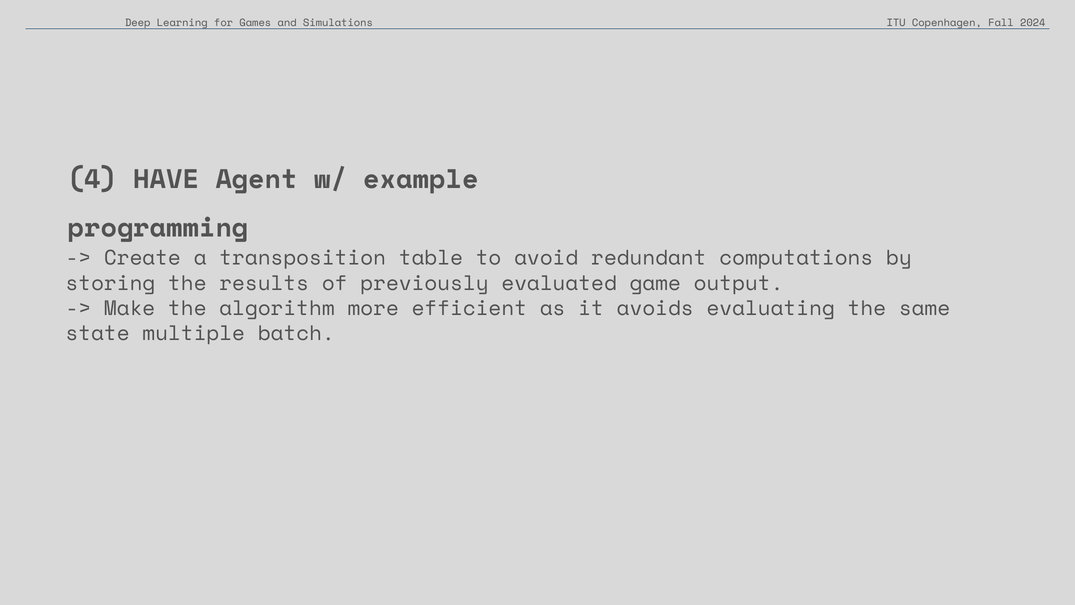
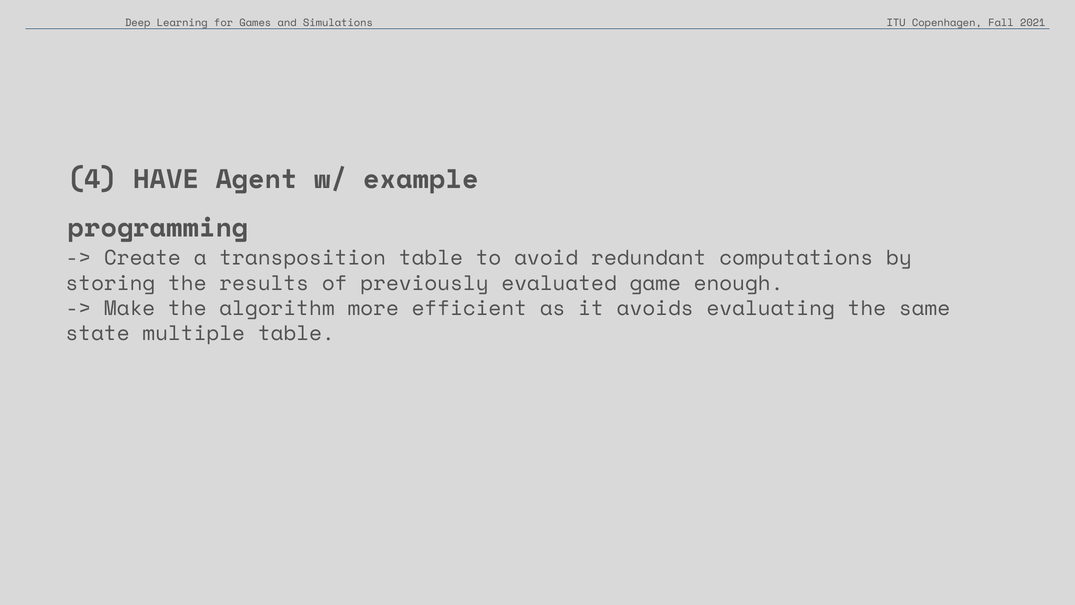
2024: 2024 -> 2021 (1033, 23)
output: output -> enough (739, 283)
multiple batch: batch -> table (296, 333)
